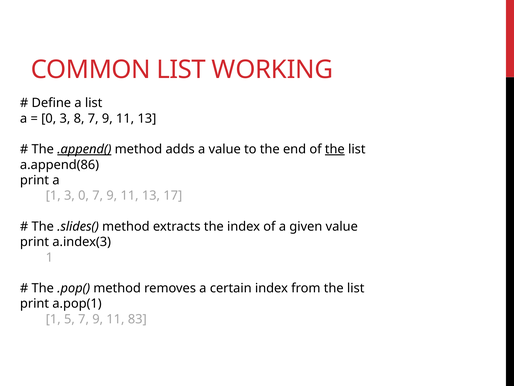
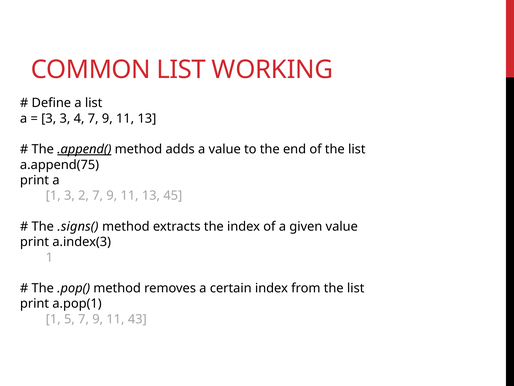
0: 0 -> 3 (49, 118)
8: 8 -> 4 (79, 118)
the underline: present -> none (335, 149)
a.append(86: a.append(86 -> a.append(75 (60, 165)
3 0: 0 -> 2 (84, 195)
17: 17 -> 45 (173, 195)
.slides(: .slides( -> .signs( (78, 226)
83: 83 -> 43 (137, 319)
